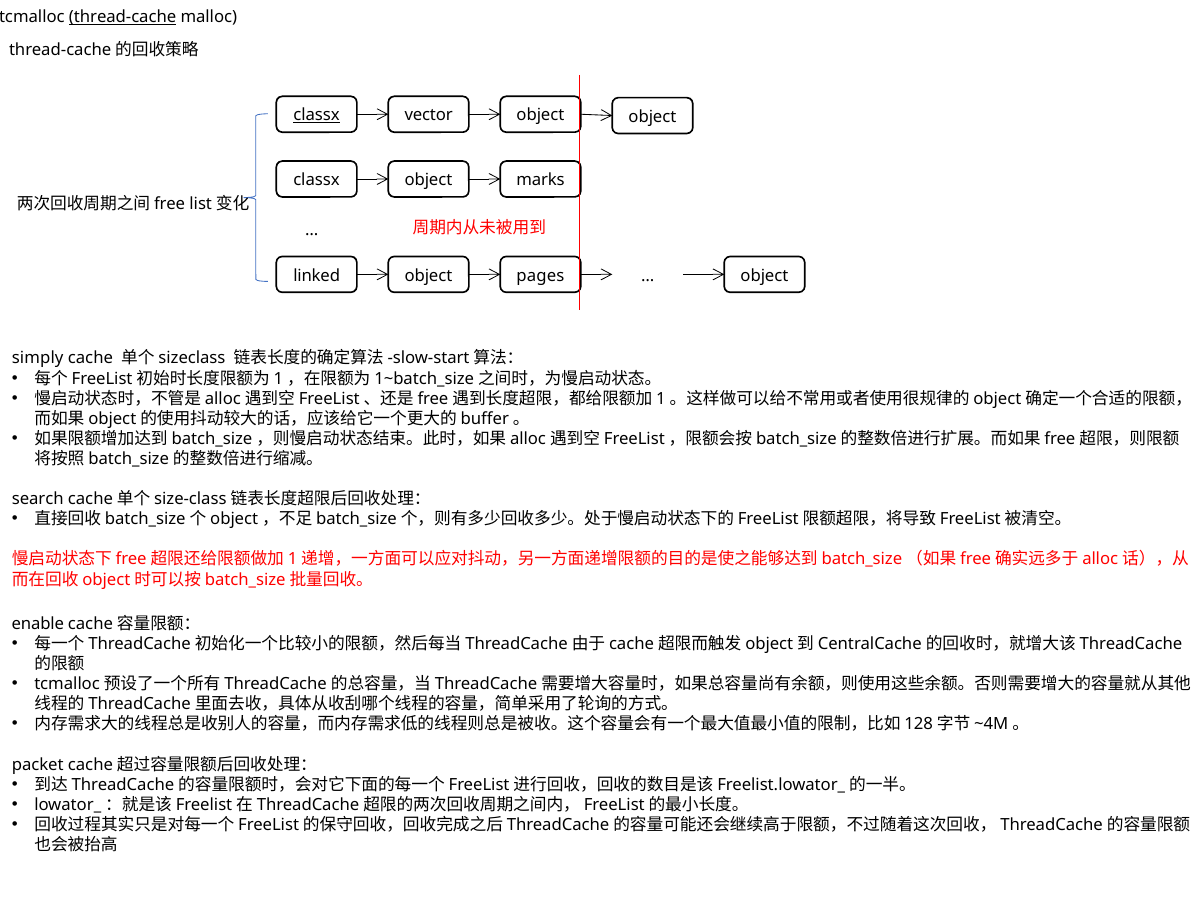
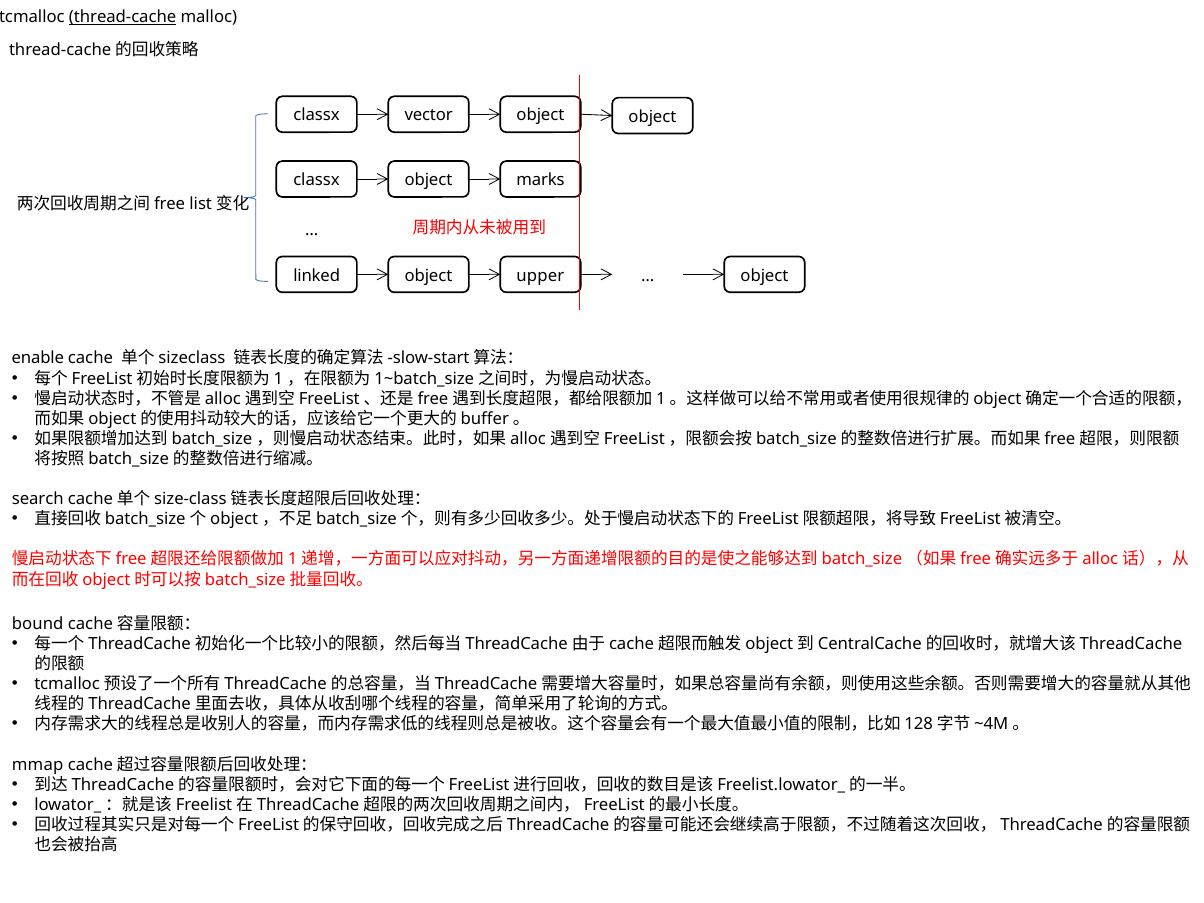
classx underline: present -> none (317, 115)
pages: pages -> upper (540, 276)
simply: simply -> enable (38, 358)
enable: enable -> bound (38, 624)
packet: packet -> mmap (38, 765)
